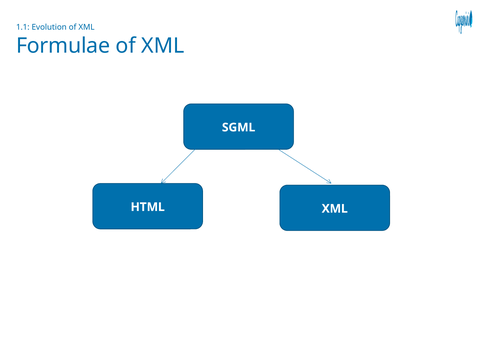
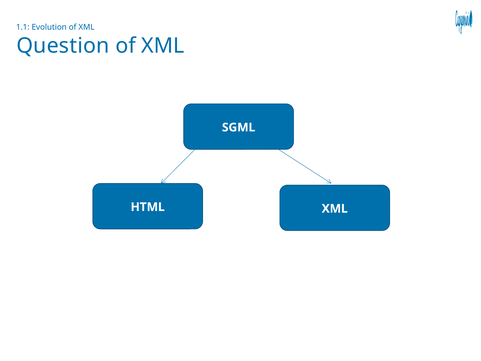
Formulae: Formulae -> Question (63, 46)
